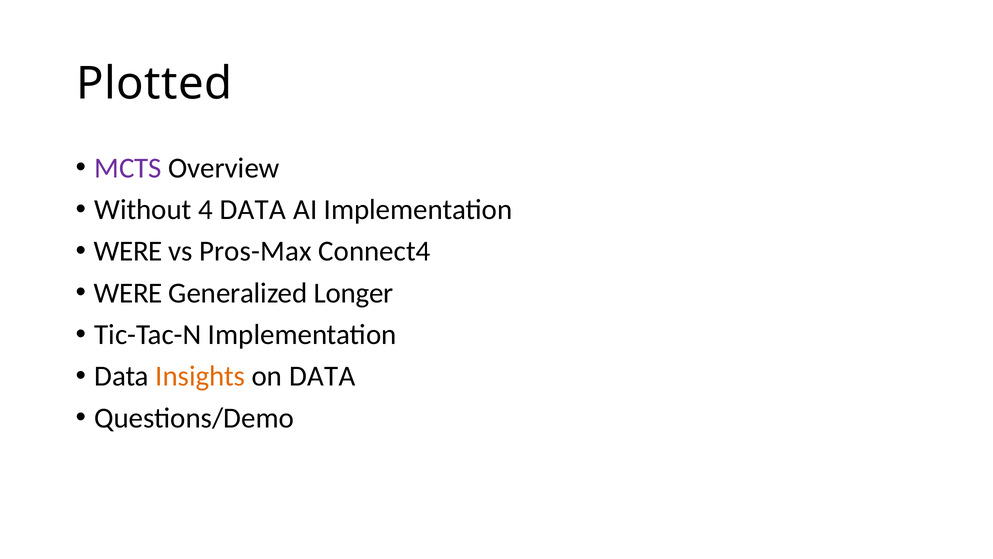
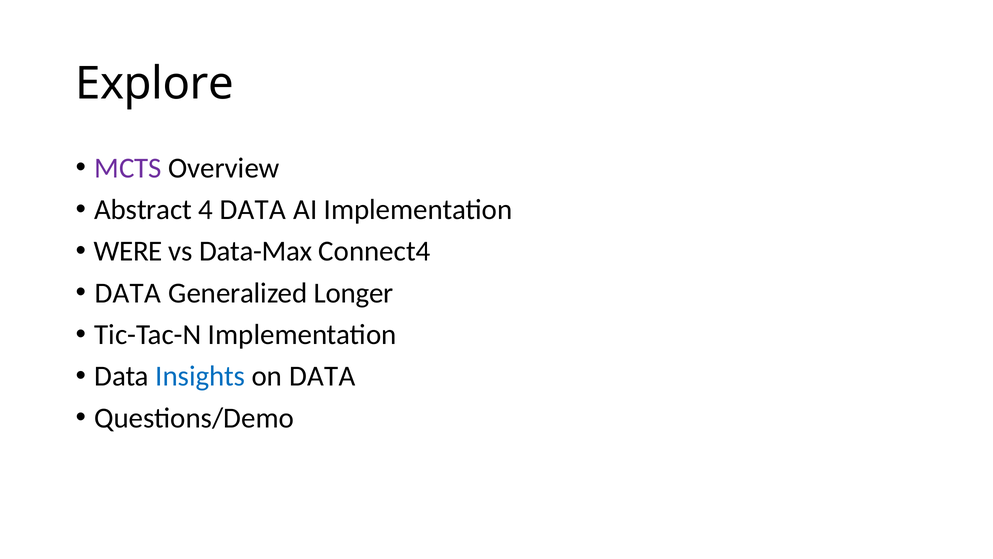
Plotted: Plotted -> Explore (155, 83)
Without: Without -> Abstract (143, 210)
Pros-Max: Pros-Max -> Data-Max (256, 251)
WERE: WERE -> DATA (128, 293)
Insights colour: orange -> blue (200, 376)
